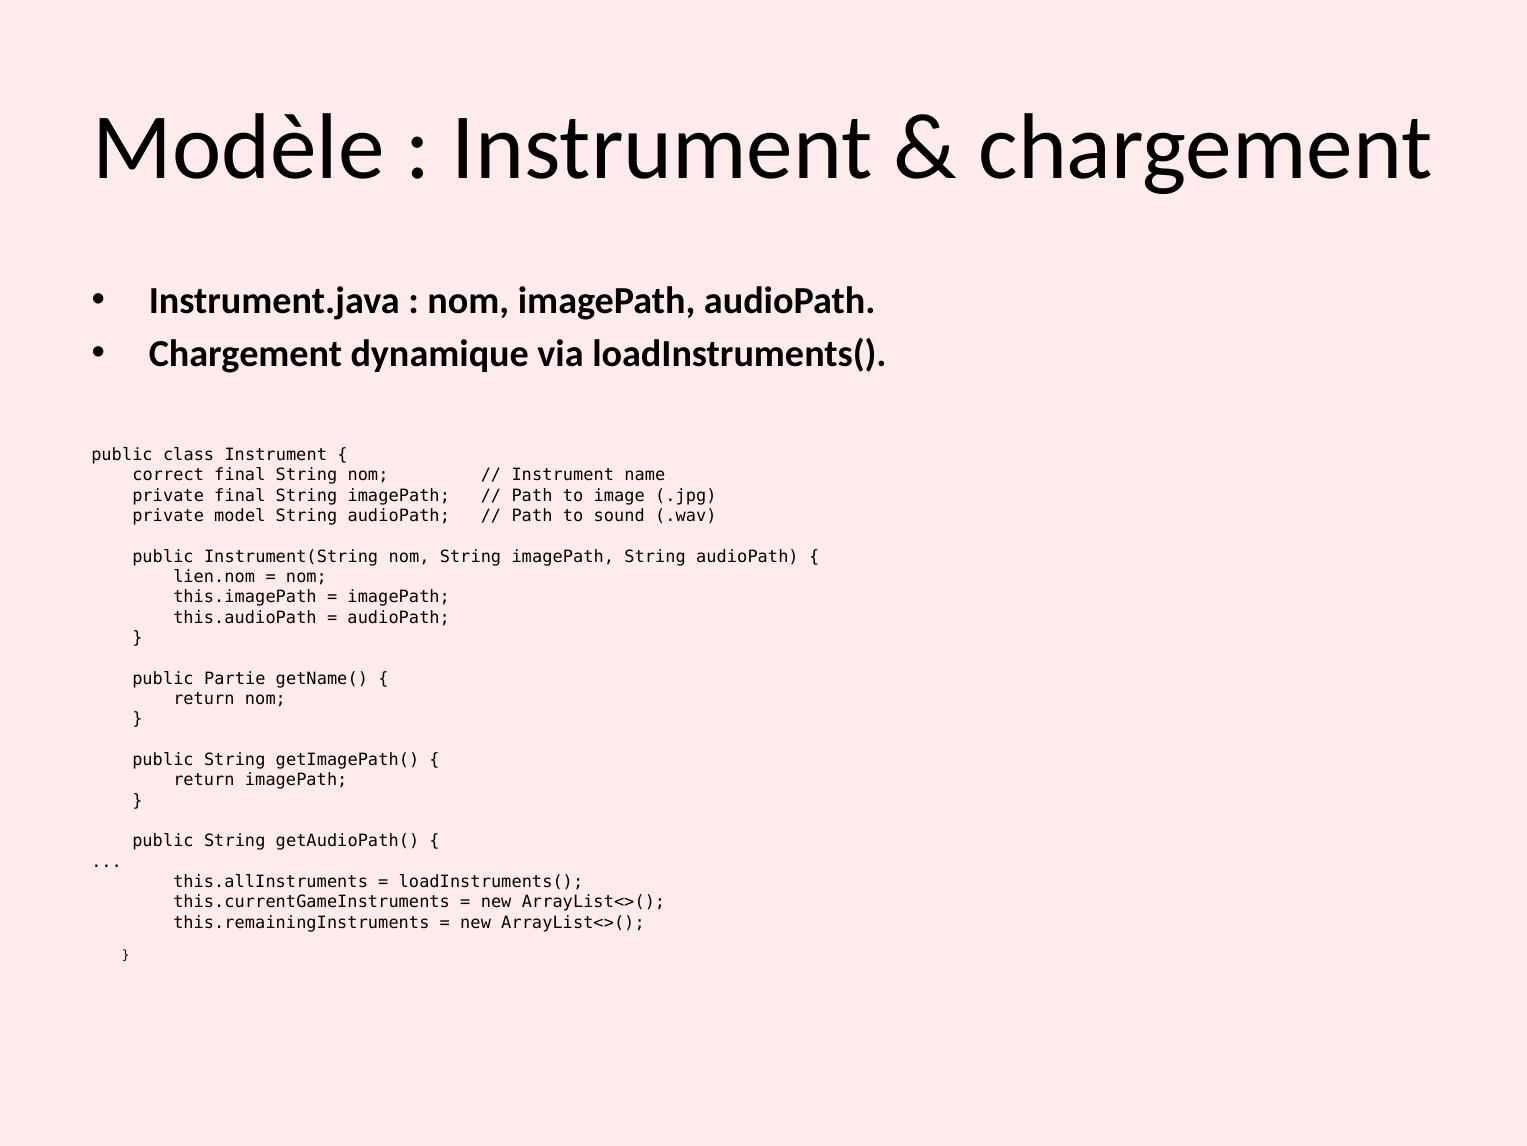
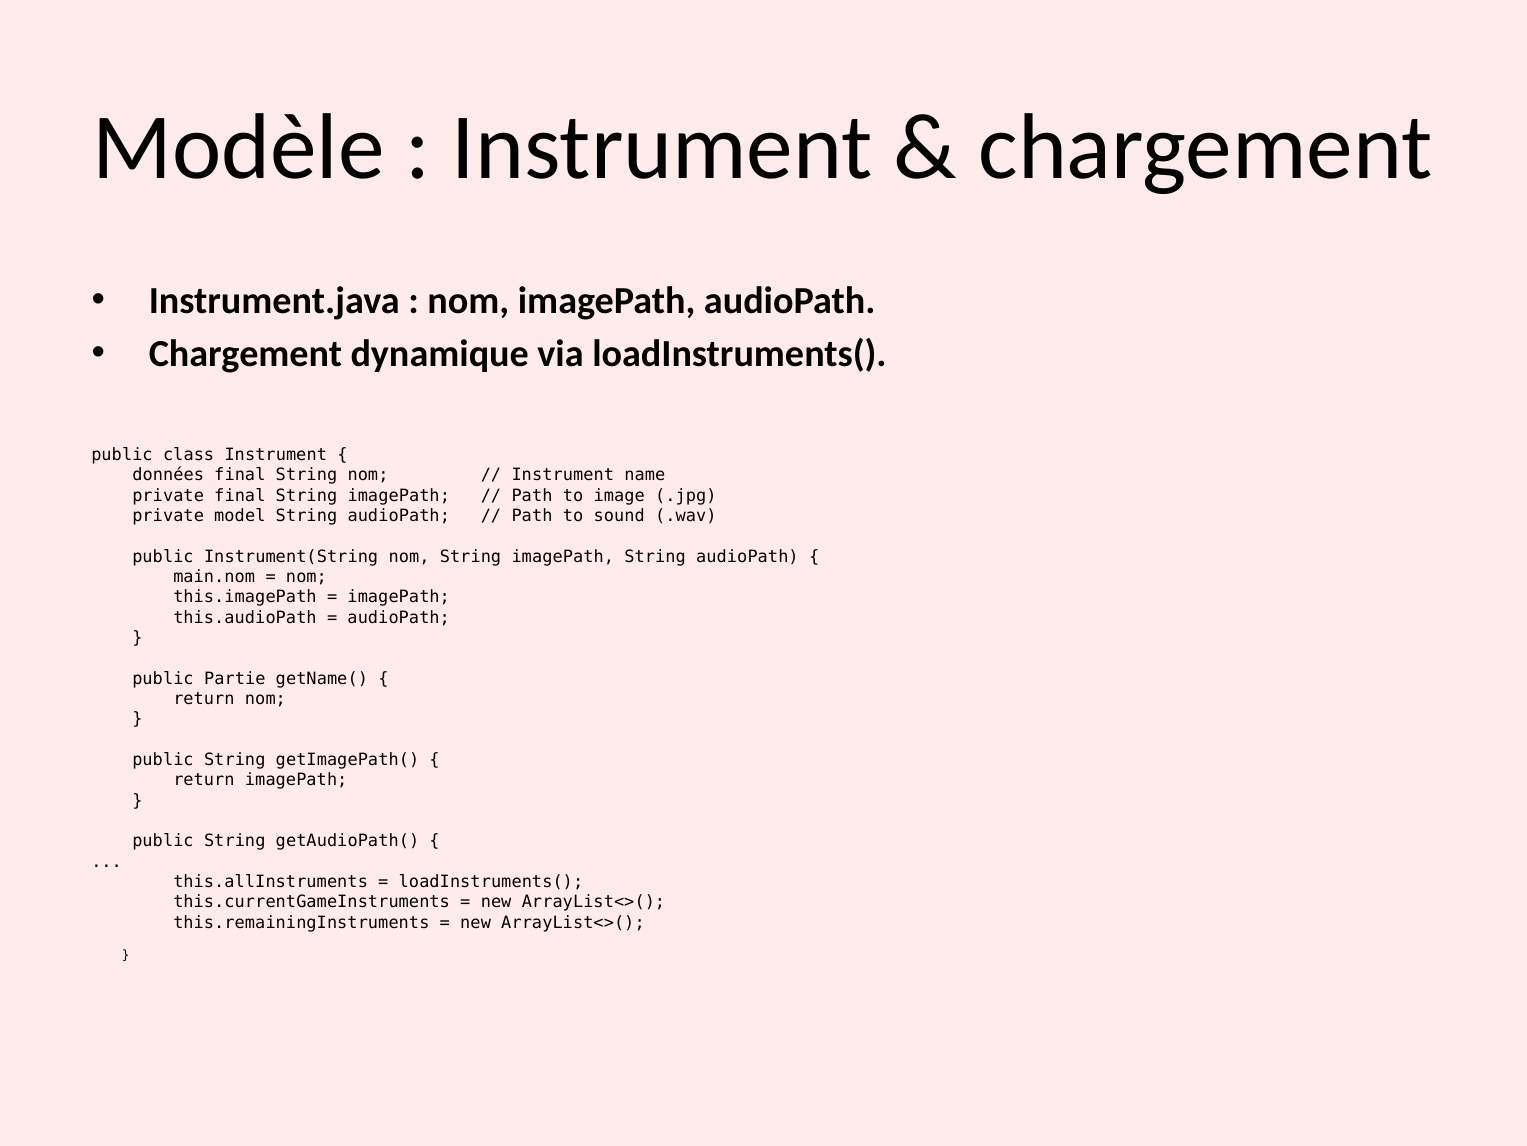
correct: correct -> données (168, 475)
lien.nom: lien.nom -> main.nom (214, 577)
